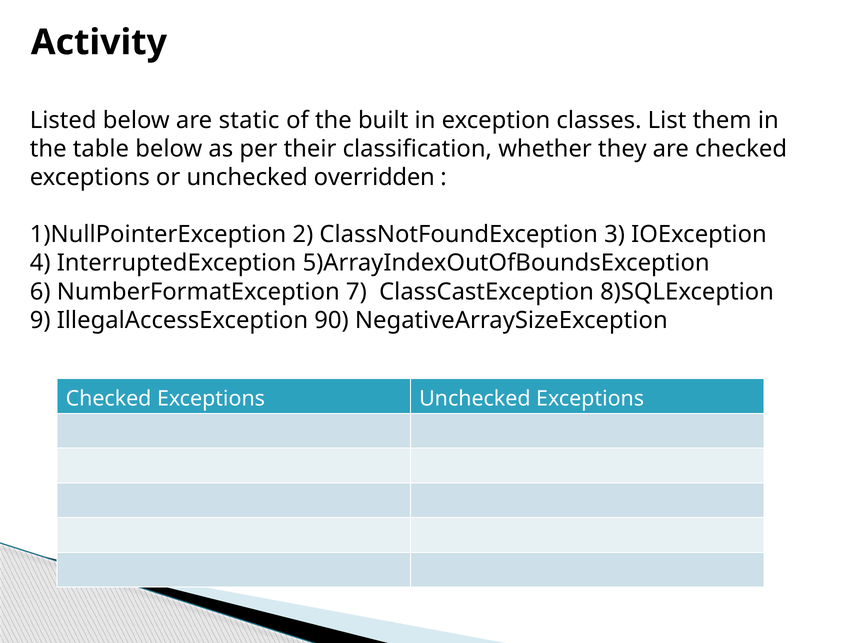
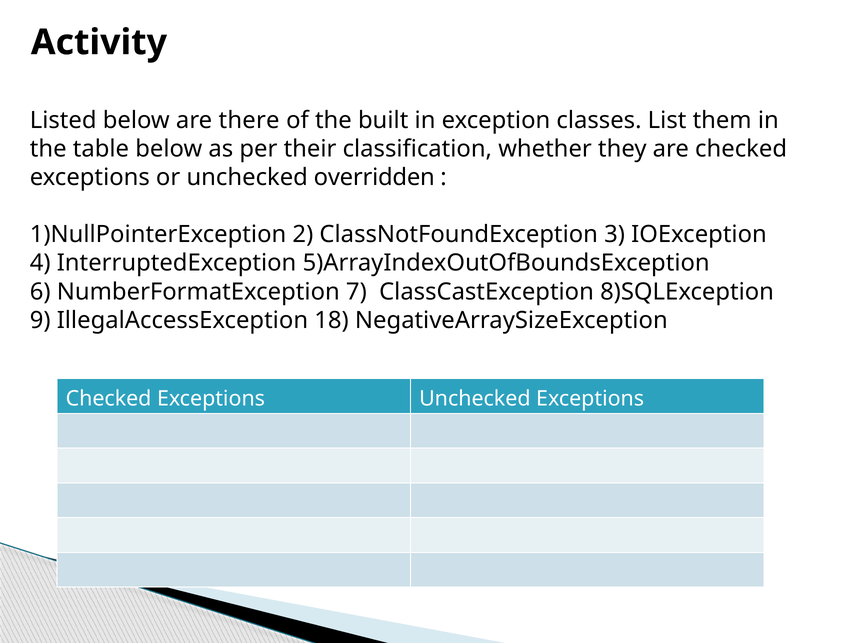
static: static -> there (249, 120)
90: 90 -> 18 (332, 320)
